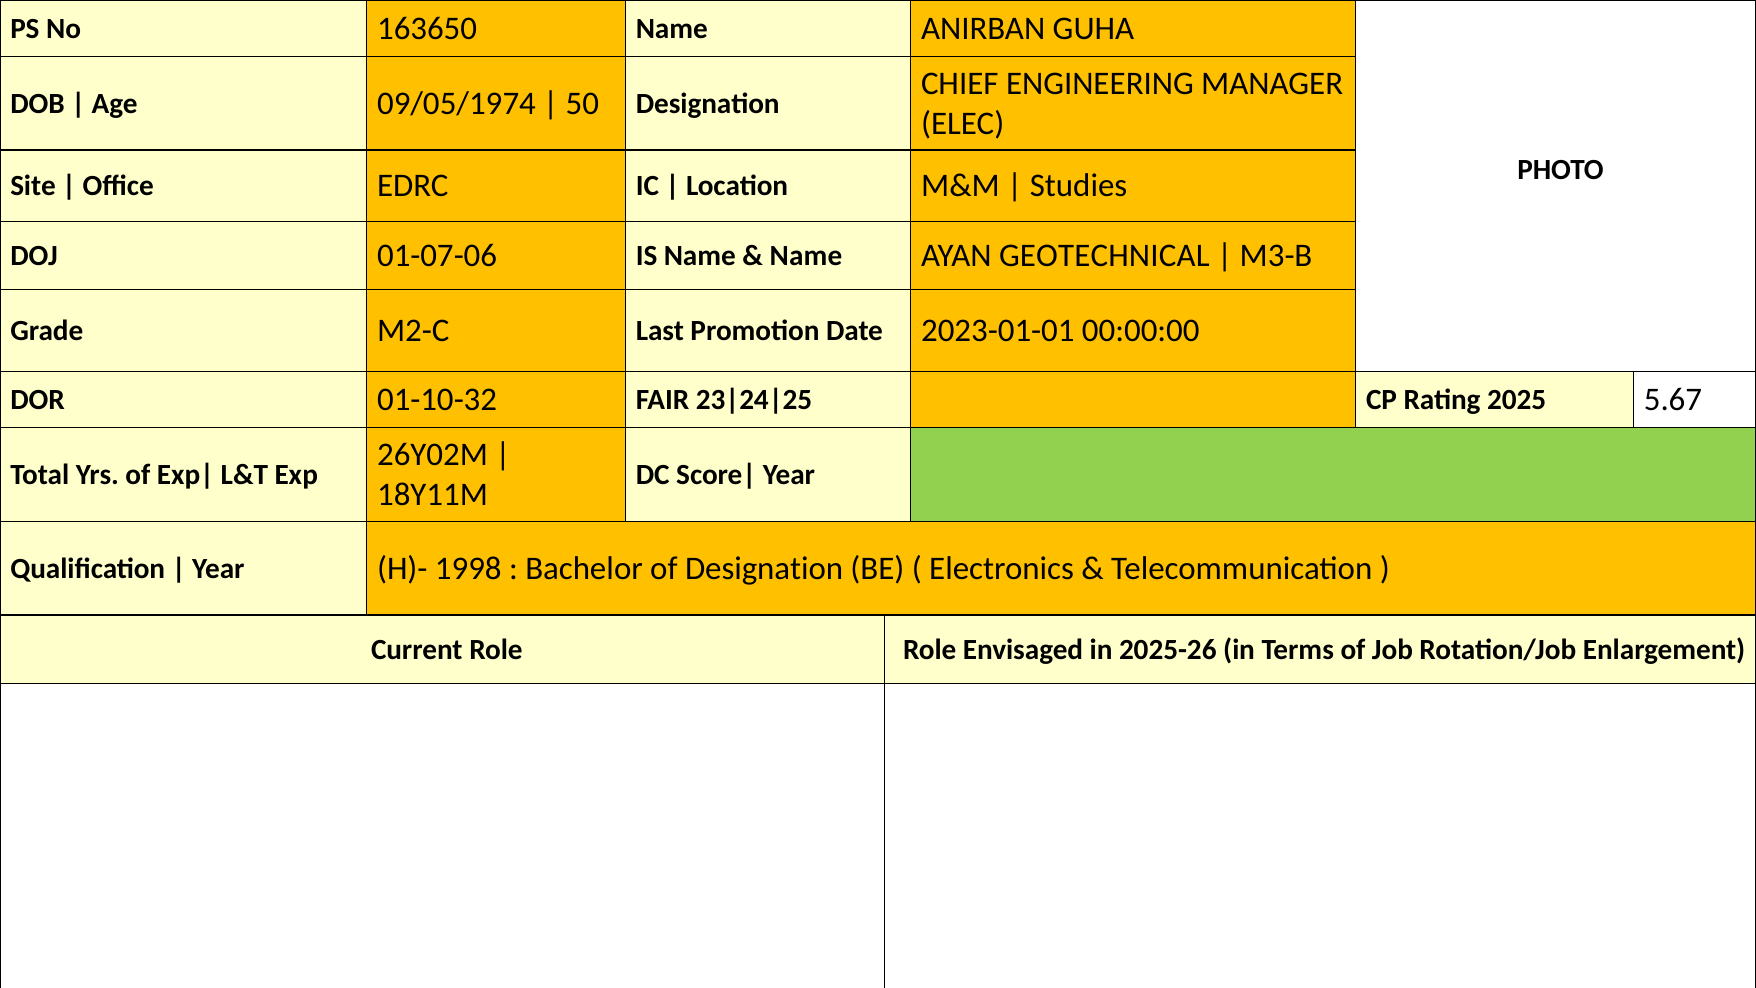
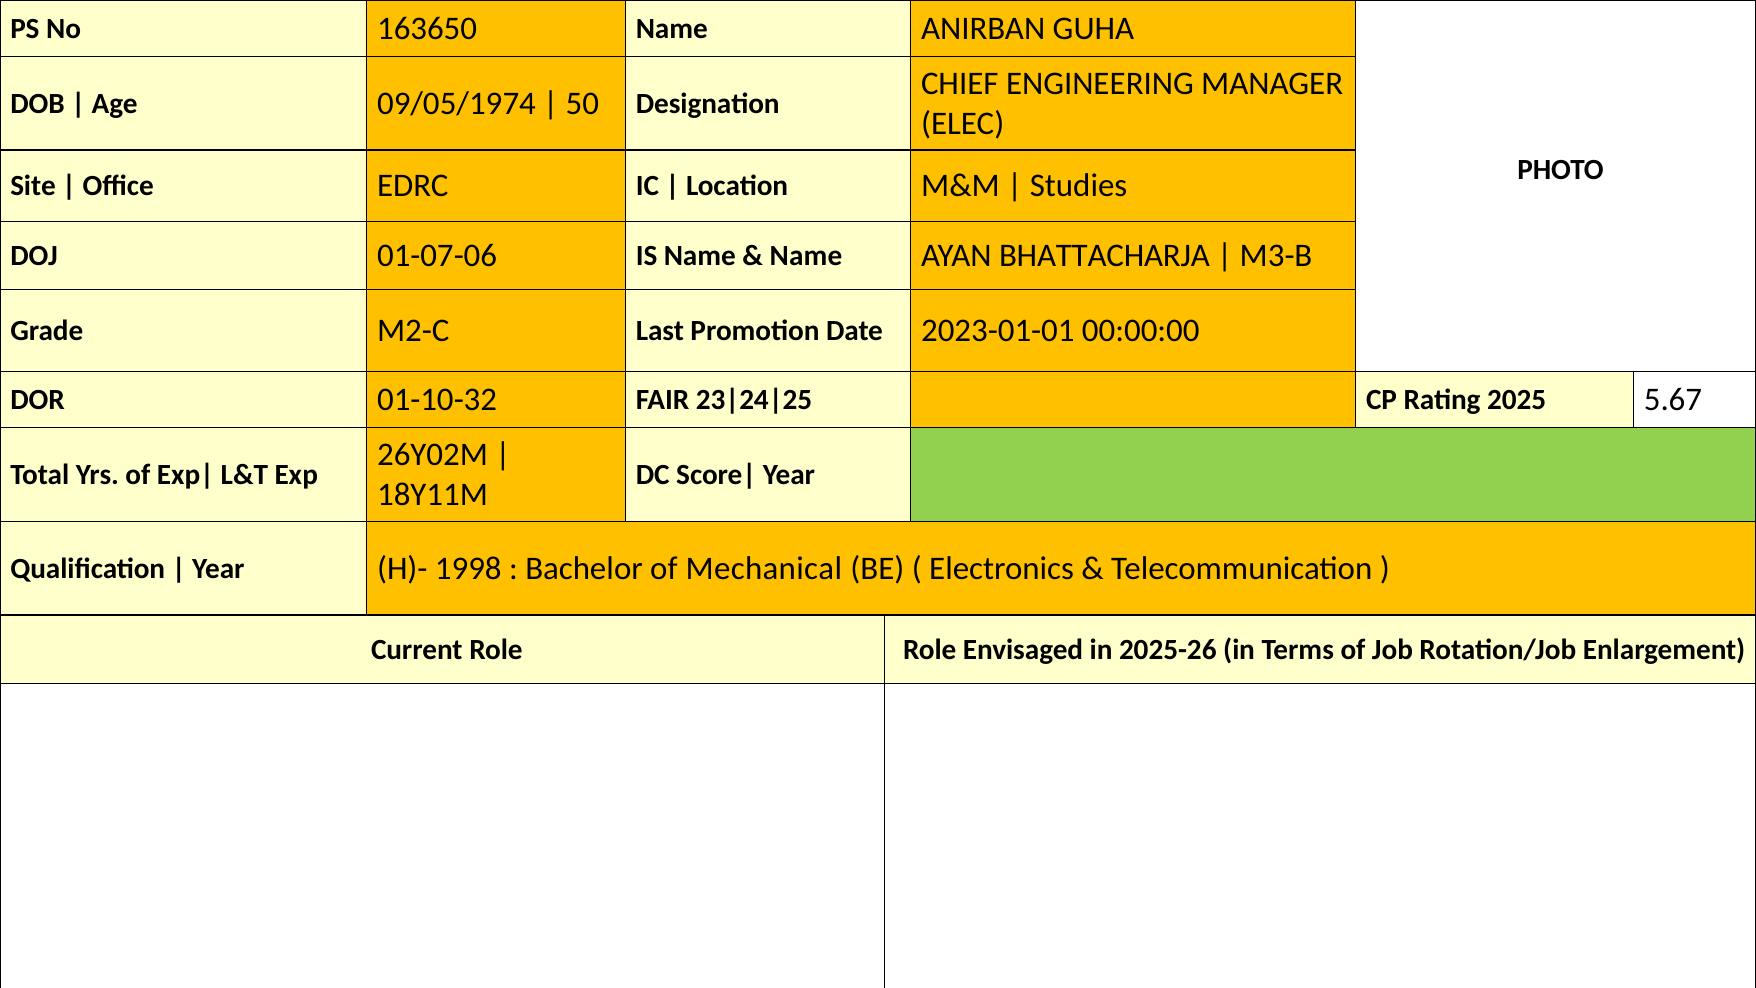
GEOTECHNICAL: GEOTECHNICAL -> BHATTACHARJA (1104, 256)
of Designation: Designation -> Mechanical (764, 568)
